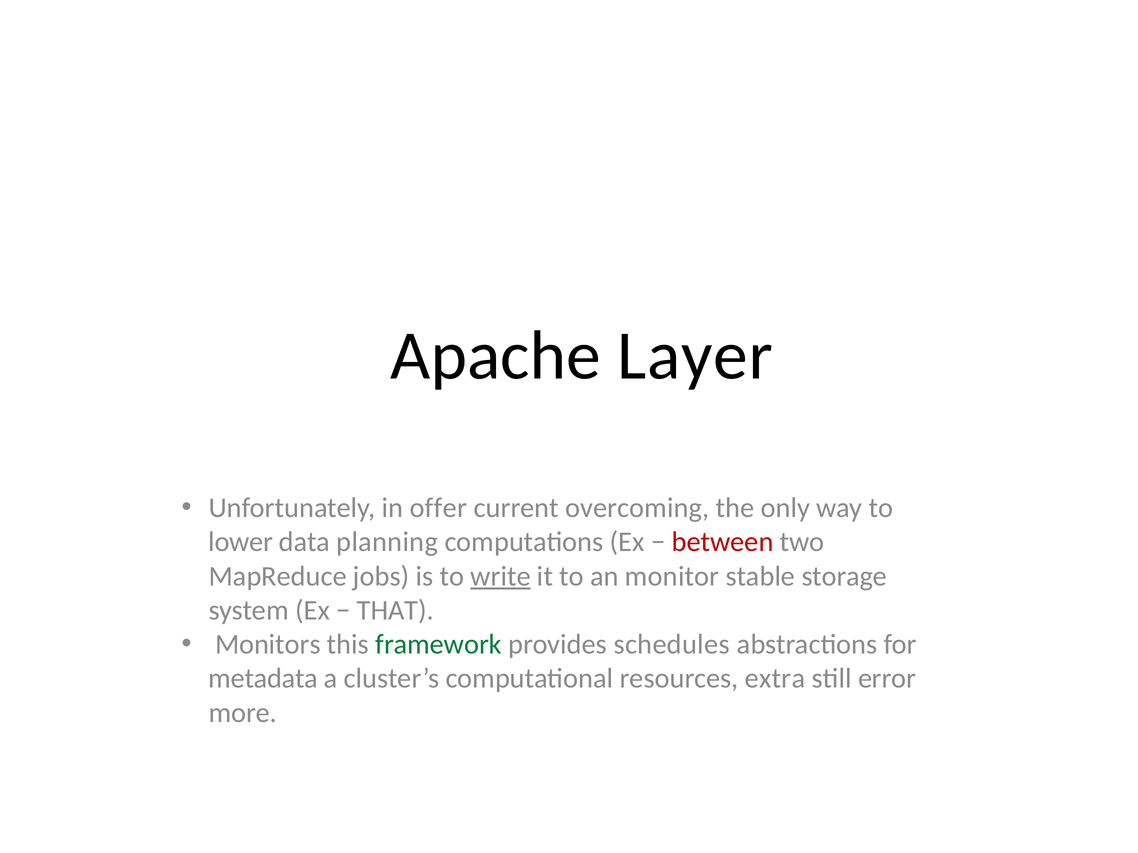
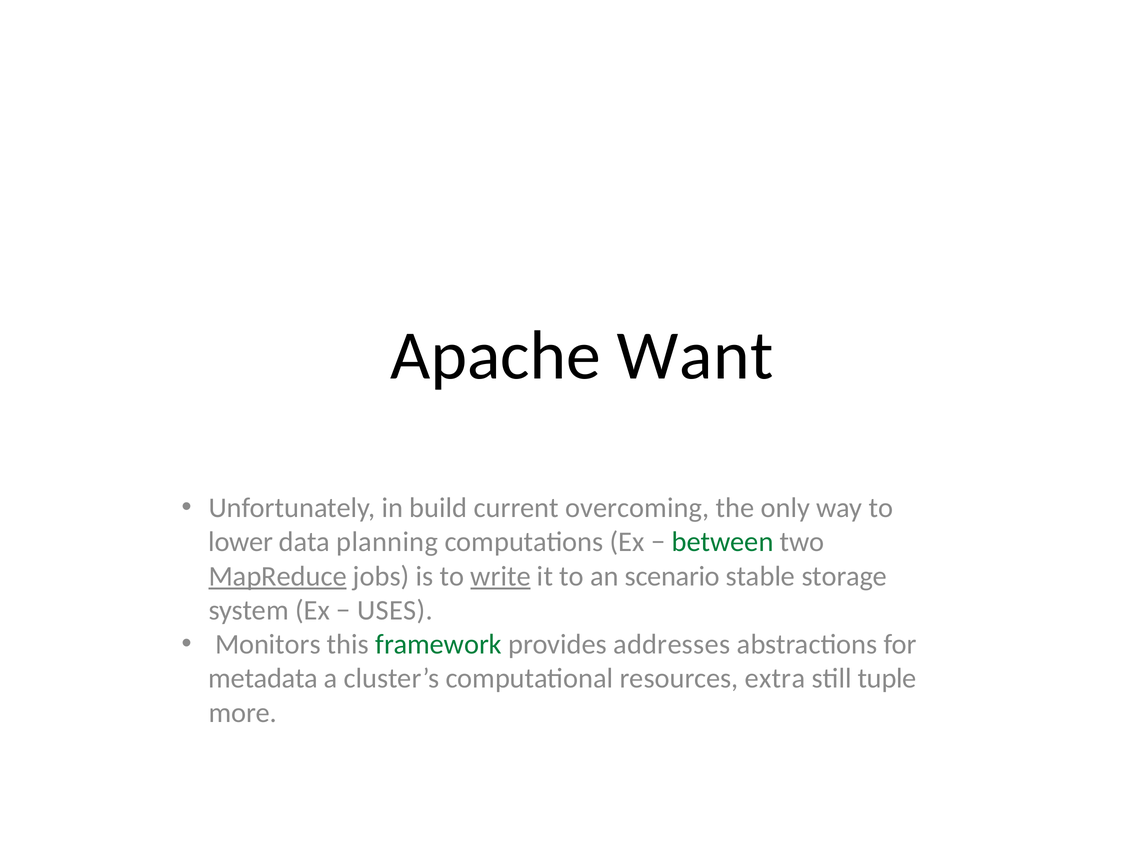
Layer: Layer -> Want (695, 356)
offer: offer -> build (438, 508)
between colour: red -> green (723, 542)
MapReduce underline: none -> present (278, 577)
monitor: monitor -> scenario (672, 577)
THAT: THAT -> USES (395, 611)
schedules: schedules -> addresses (672, 645)
error: error -> tuple (887, 679)
